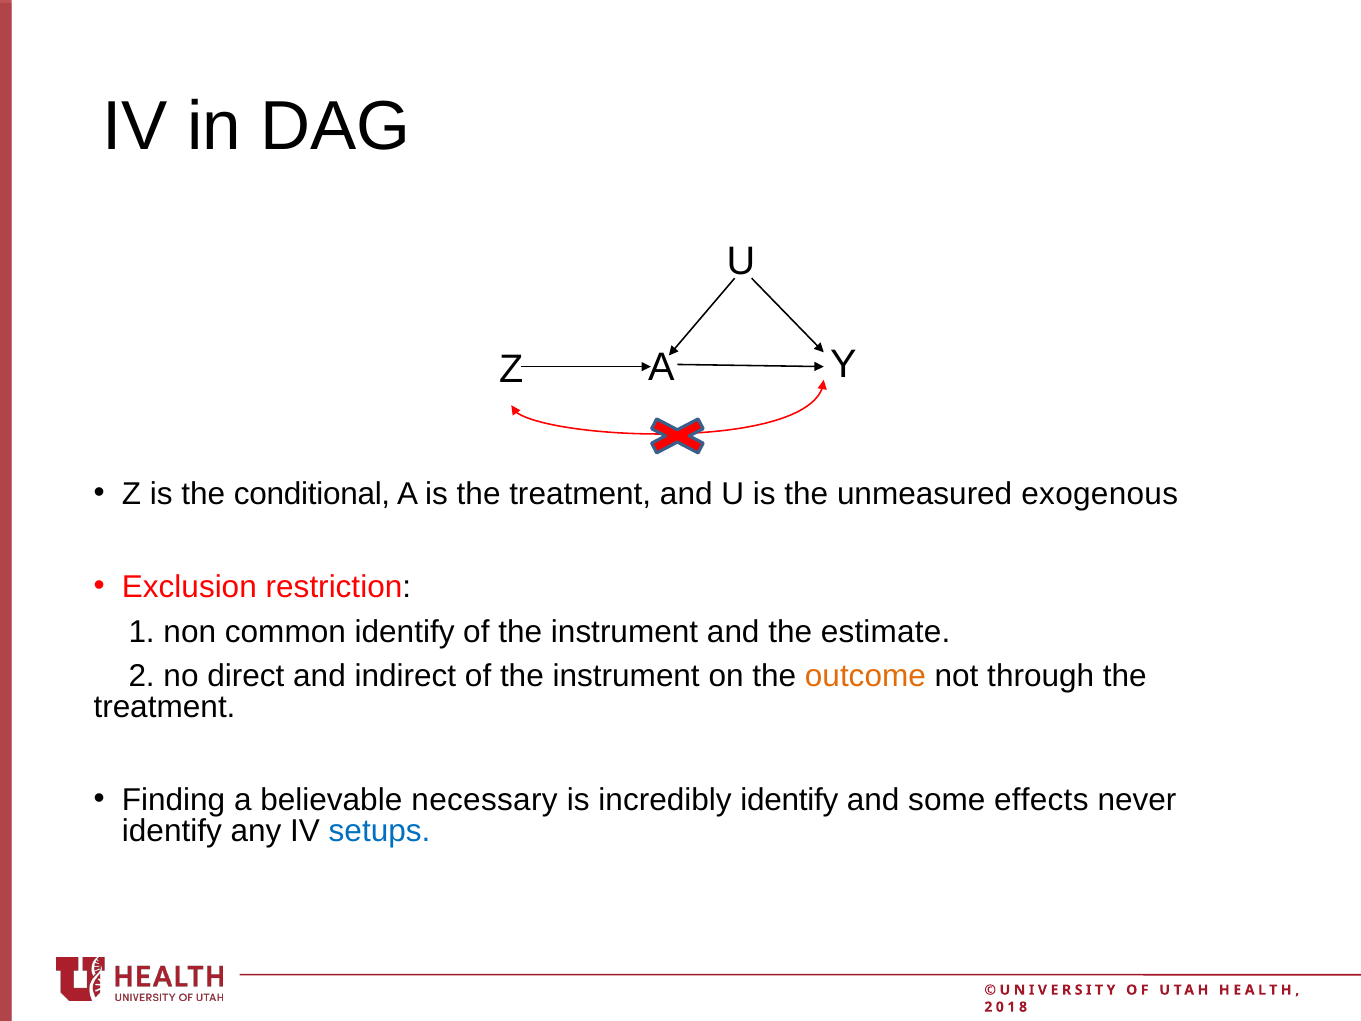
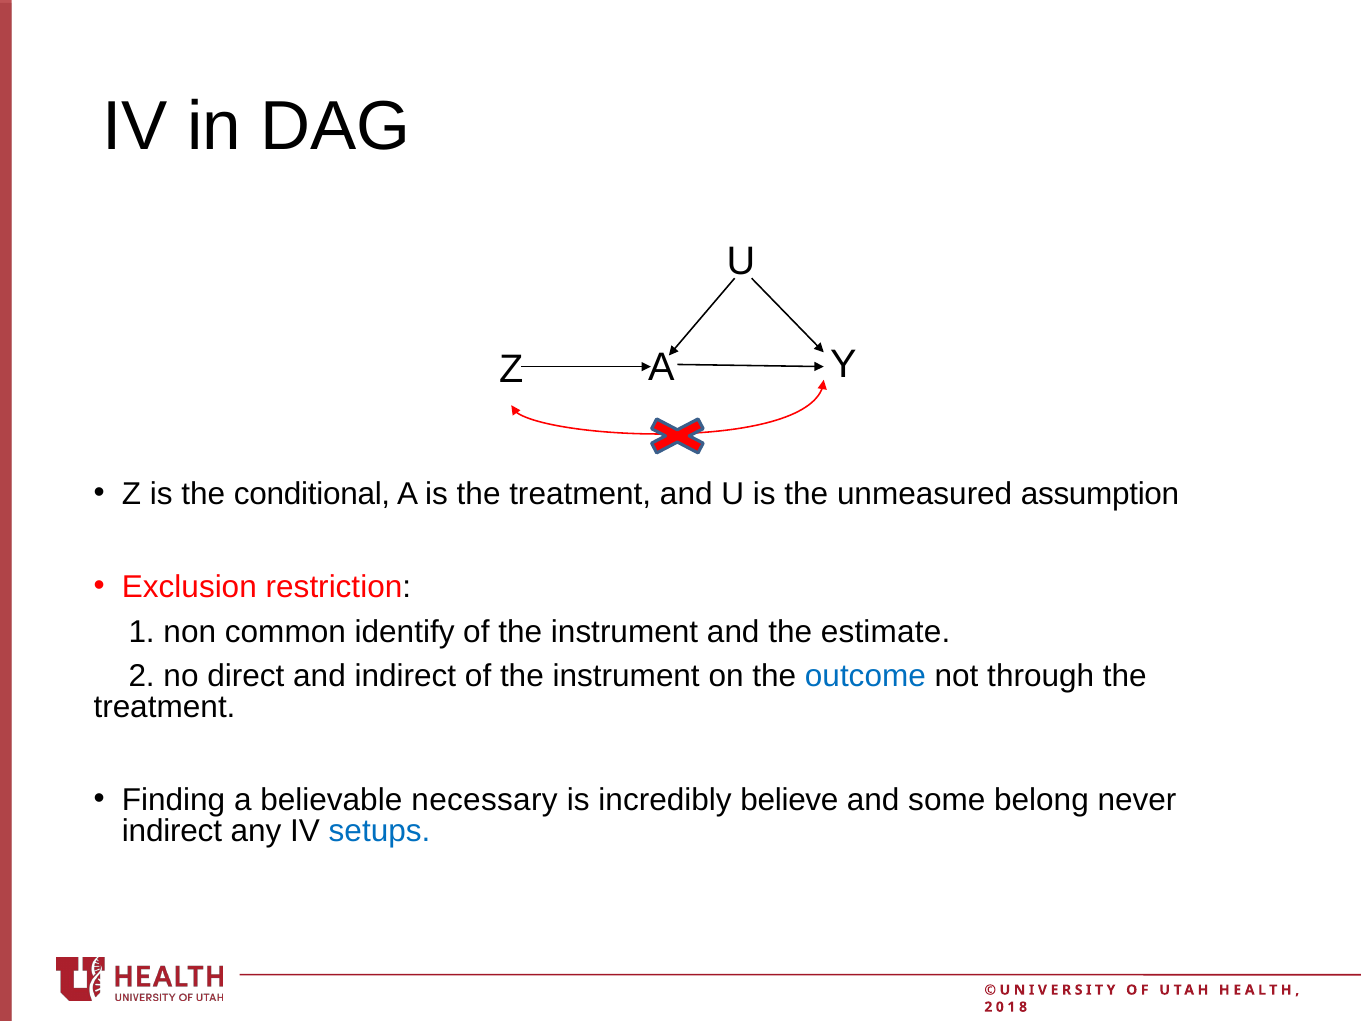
exogenous: exogenous -> assumption (1100, 494)
outcome colour: orange -> blue (865, 676)
incredibly identify: identify -> believe (789, 800)
effects: effects -> belong (1041, 800)
identify: identify -> indirect (172, 831)
